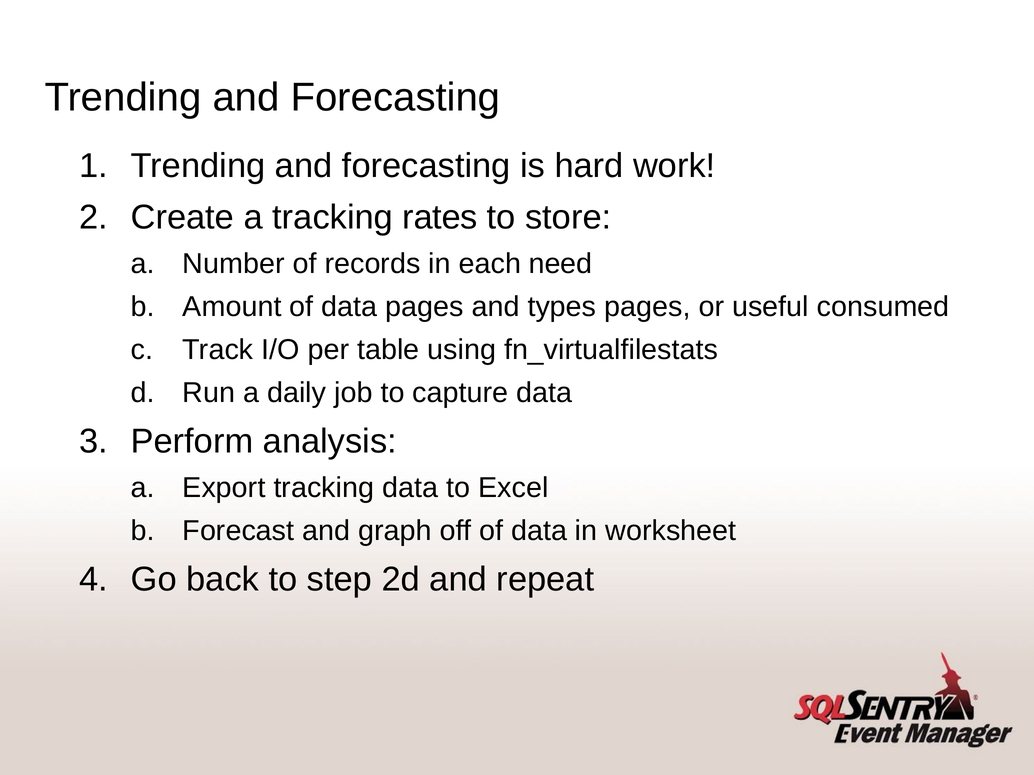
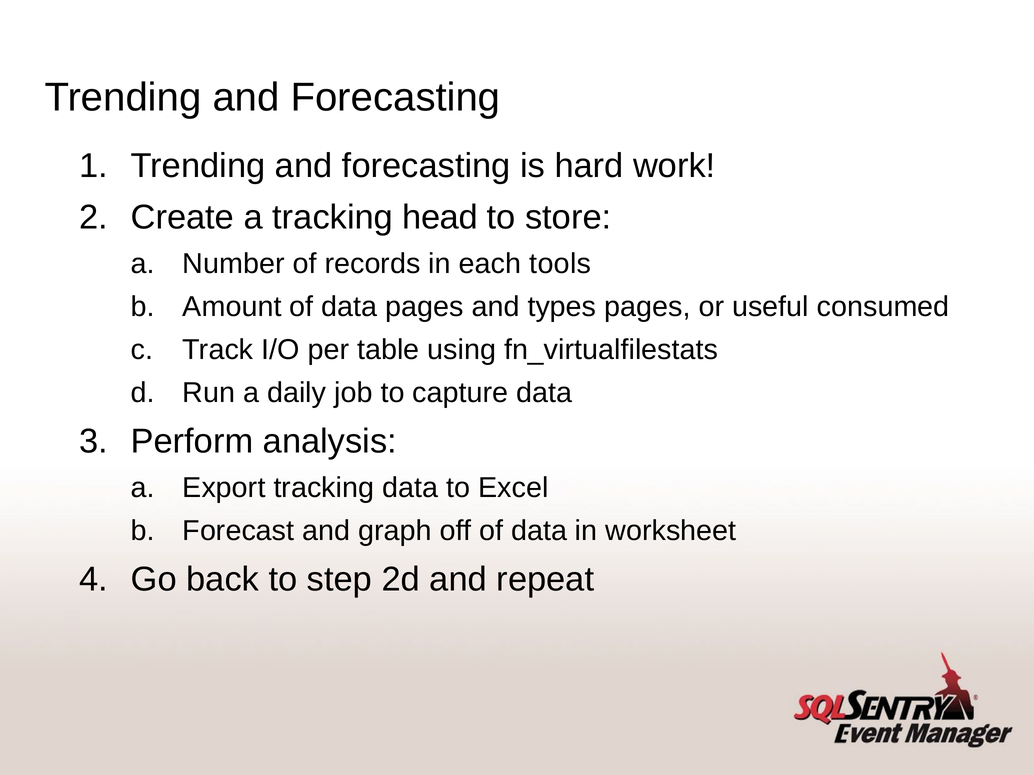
rates: rates -> head (440, 218)
need: need -> tools (560, 264)
